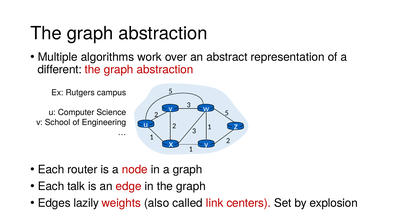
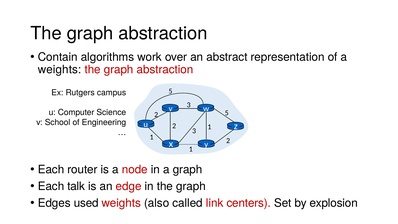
Multiple: Multiple -> Contain (58, 57)
different: different -> weights (60, 70)
lazily: lazily -> used (86, 203)
